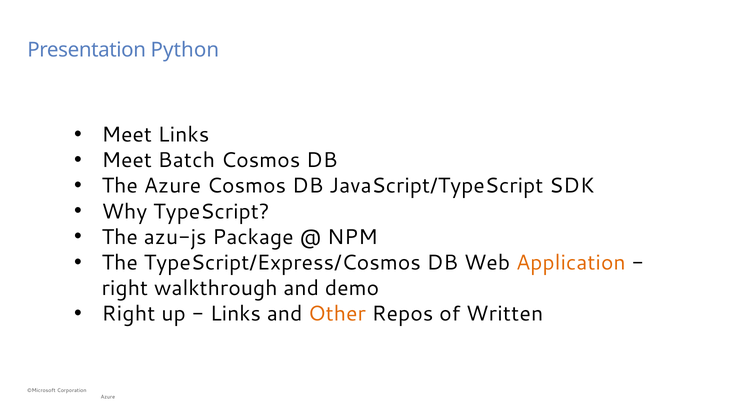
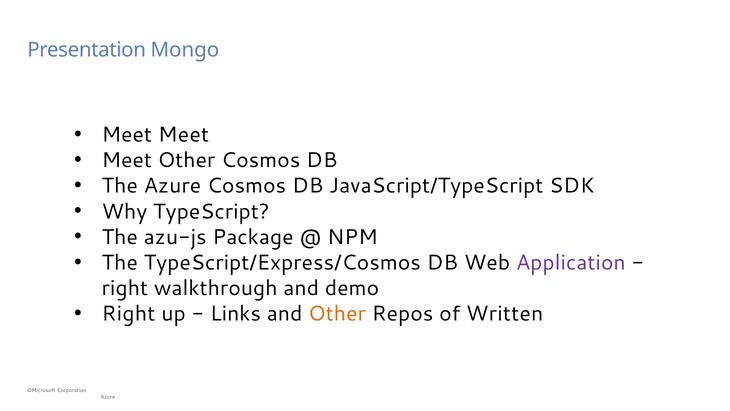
Python: Python -> Mongo (185, 50)
Meet Links: Links -> Meet (184, 135)
Meet Batch: Batch -> Other (187, 160)
Application colour: orange -> purple (571, 262)
